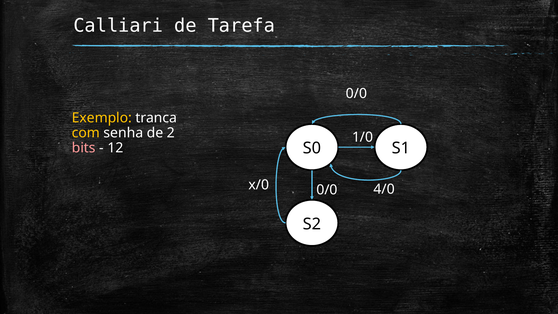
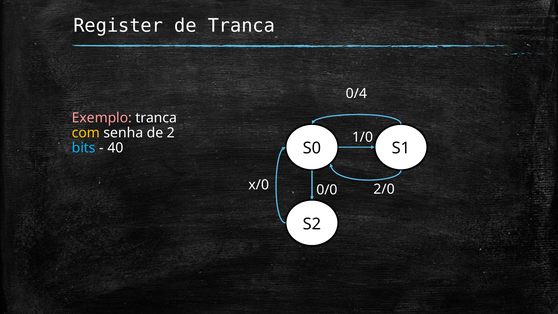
Calliari: Calliari -> Register (118, 26)
de Tarefa: Tarefa -> Tranca (241, 26)
0/0: 0/0 -> 0/4 (356, 94)
Exemplo colour: yellow -> pink (102, 118)
bits colour: pink -> light blue (84, 148)
12: 12 -> 40 (115, 148)
4/0: 4/0 -> 2/0 (384, 189)
